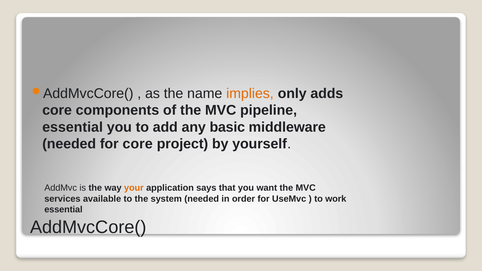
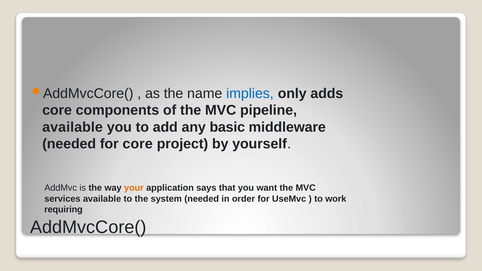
implies colour: orange -> blue (250, 93)
essential: essential -> available (73, 127)
essential: essential -> requiring (63, 210)
